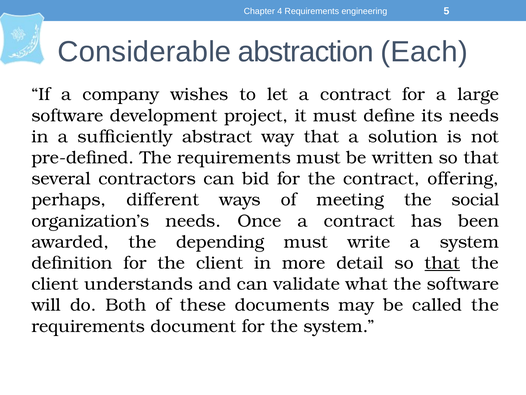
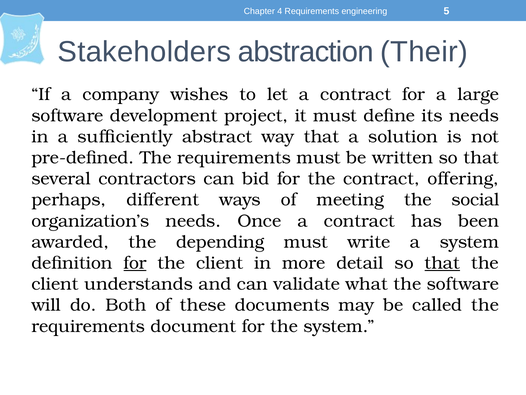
Considerable: Considerable -> Stakeholders (144, 52)
Each: Each -> Their (424, 52)
for underline: none -> present (135, 263)
